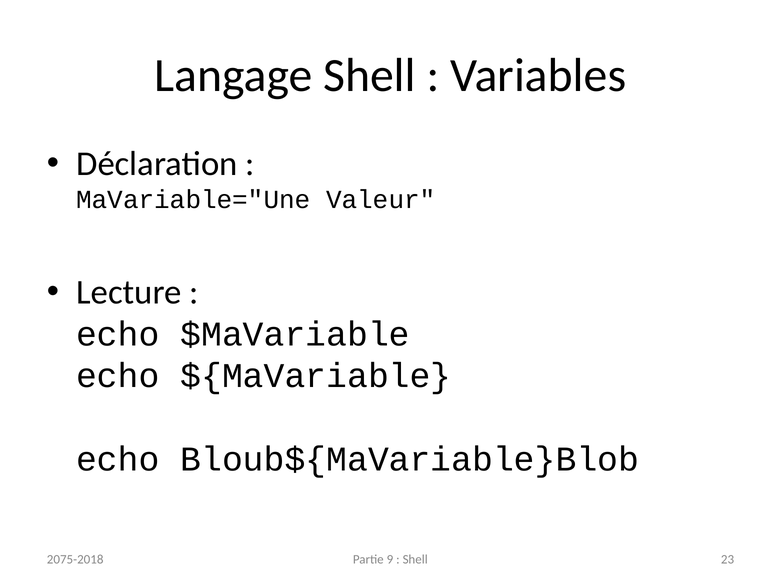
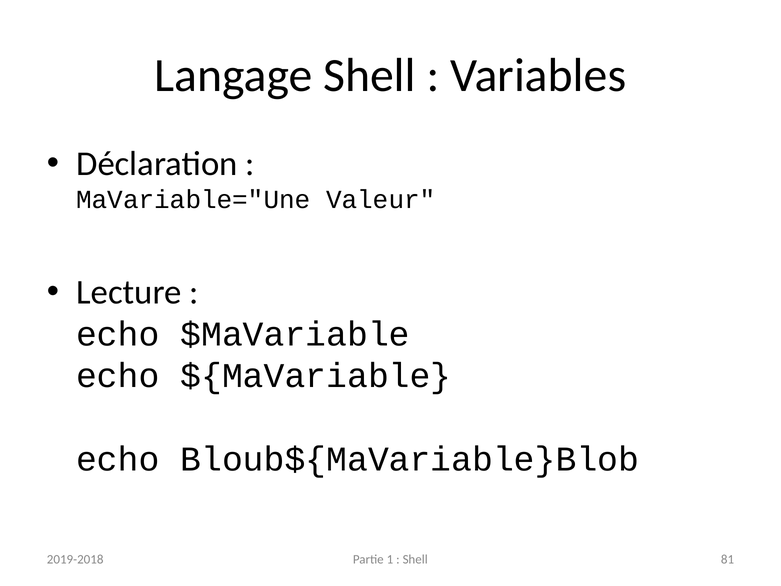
9: 9 -> 1 (390, 559)
23: 23 -> 81 (728, 559)
2075-2018: 2075-2018 -> 2019-2018 (75, 559)
